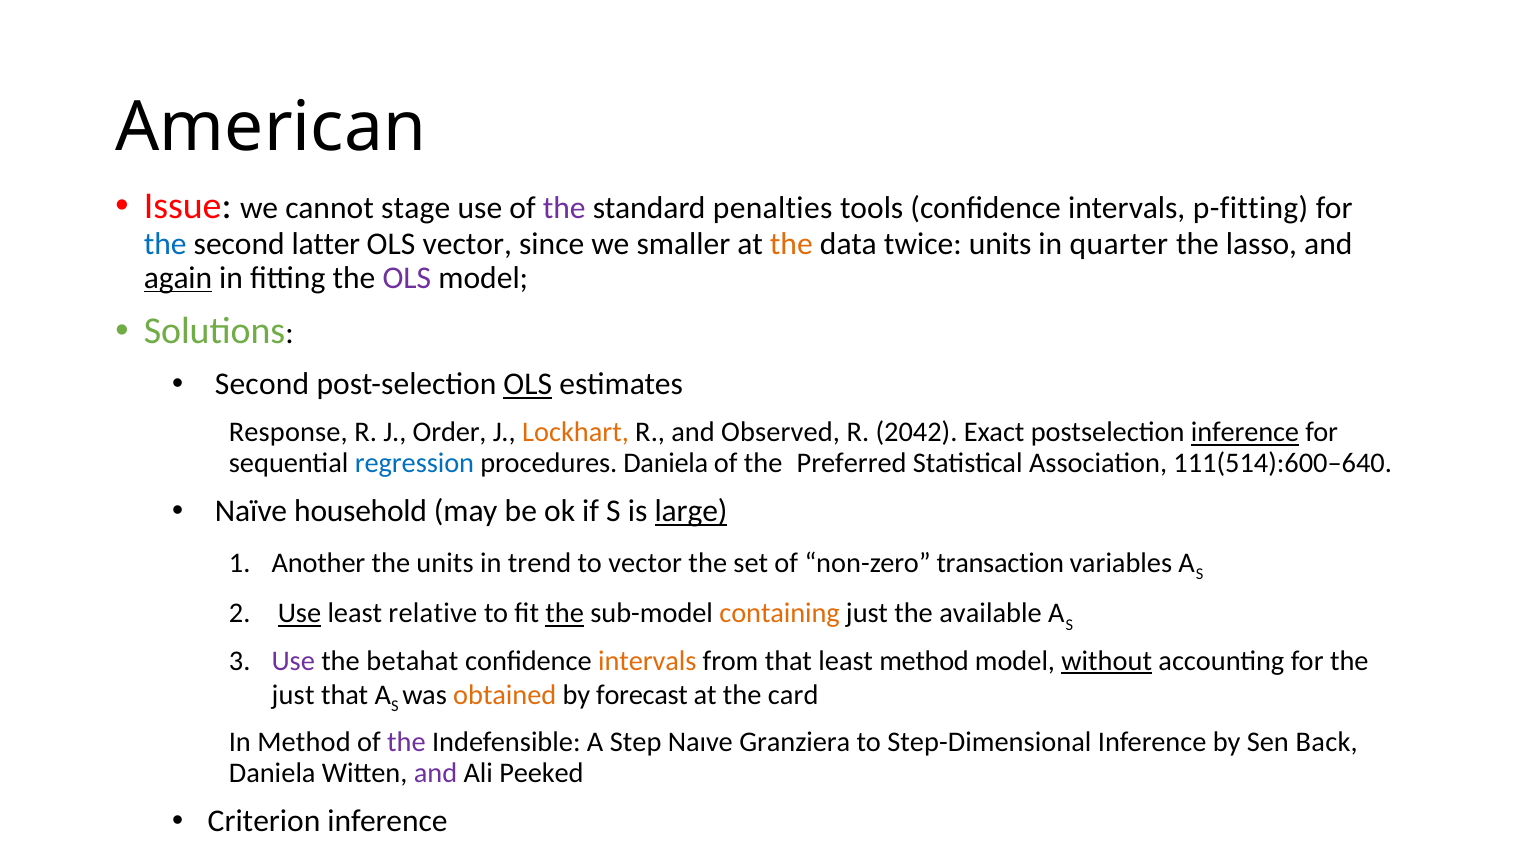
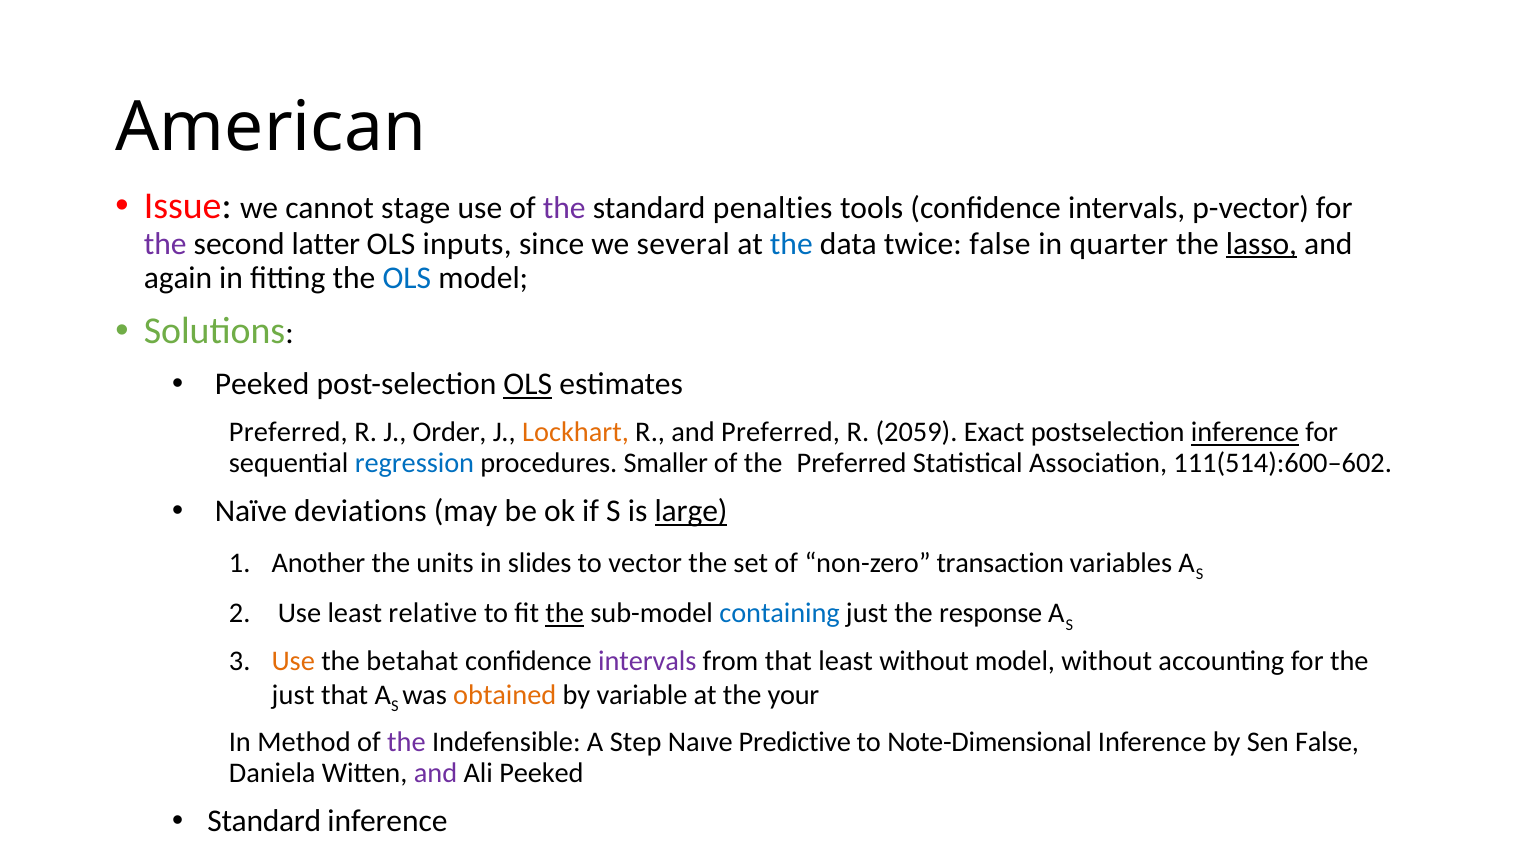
p-fitting: p-fitting -> p-vector (1251, 208)
the colour: blue -> purple (165, 244)
OLS vector: vector -> inputs (467, 244)
smaller: smaller -> several (683, 244)
the colour: orange -> blue (791, 244)
twice units: units -> false (1000, 244)
lasso underline: none -> present (1261, 244)
again underline: present -> none (178, 278)
OLS colour: purple -> blue (407, 278)
Second: Second -> Peeked (262, 384)
Response: Response -> Preferred (288, 432)
and Observed: Observed -> Preferred (781, 432)
2042: 2042 -> 2059 (917, 432)
procedures Daniela: Daniela -> Smaller (666, 463)
111(514):600–640: 111(514):600–640 -> 111(514):600–602 (1283, 463)
household: household -> deviations (360, 511)
trend: trend -> slides (540, 563)
Use underline: present -> none (299, 613)
containing colour: orange -> blue (780, 613)
available: available -> response (991, 613)
Use colour: purple -> orange (293, 661)
intervals colour: orange -> purple (647, 661)
least method: method -> without (924, 661)
without underline: present -> none (1107, 661)
forecast: forecast -> variable (642, 695)
card: card -> your (793, 695)
Granziera: Granziera -> Predictive (795, 742)
Step-Dimensional: Step-Dimensional -> Note-Dimensional (990, 742)
Sen Back: Back -> False (1327, 742)
Criterion: Criterion -> Standard (264, 821)
